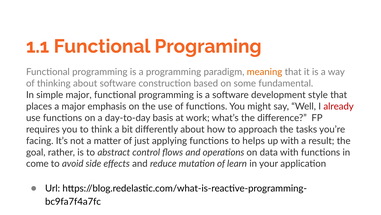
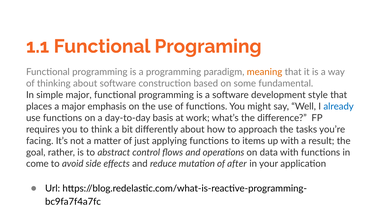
already colour: red -> blue (339, 106)
helps: helps -> items (254, 140)
learn: learn -> after (237, 163)
